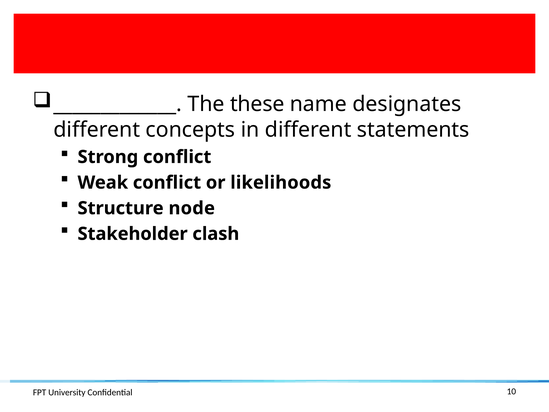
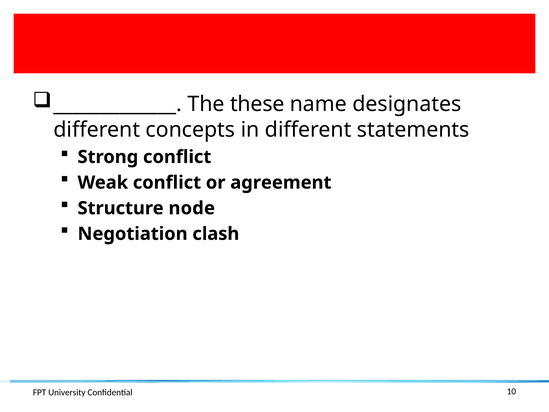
likelihoods: likelihoods -> agreement (281, 182)
Stakeholder: Stakeholder -> Negotiation (133, 234)
